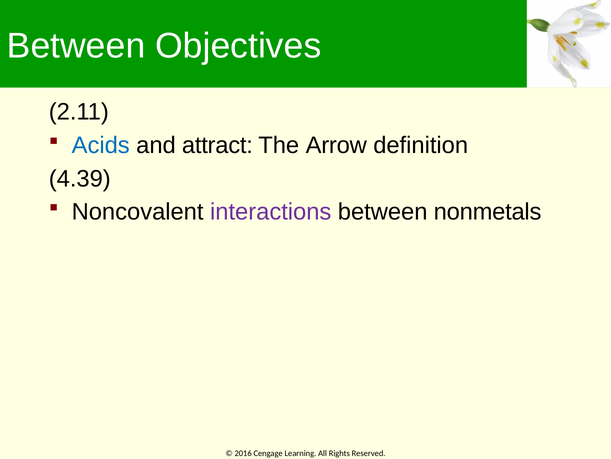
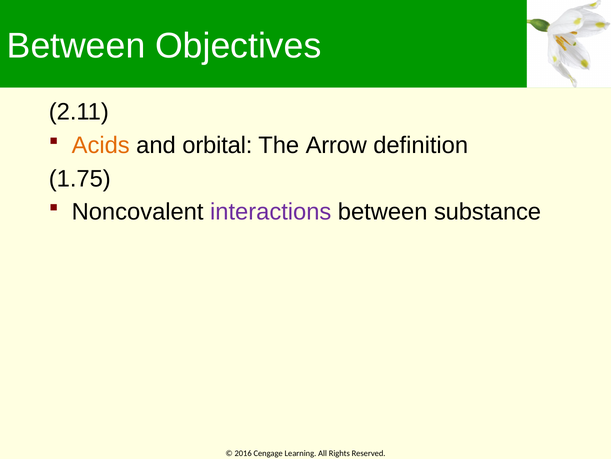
Acids colour: blue -> orange (101, 145)
attract: attract -> orbital (217, 145)
4.39: 4.39 -> 1.75 (80, 178)
nonmetals: nonmetals -> substance (488, 212)
